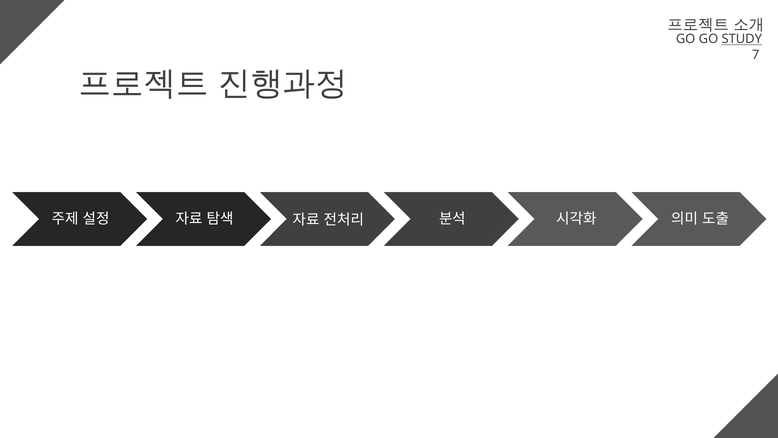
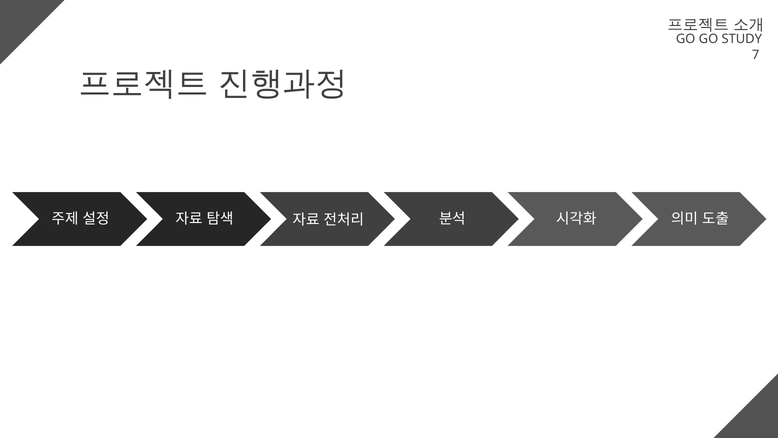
STUDY underline: present -> none (742, 39)
